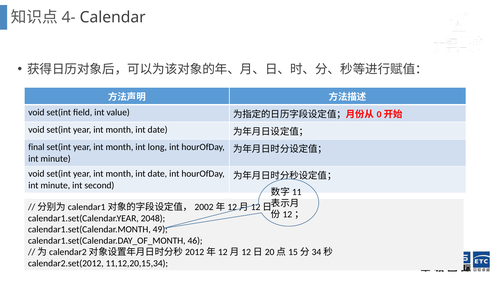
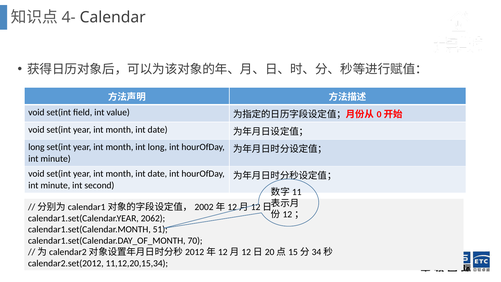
final: final -> long (36, 147)
2048: 2048 -> 2062 (153, 218)
49: 49 -> 51 (160, 229)
46: 46 -> 70 (195, 241)
